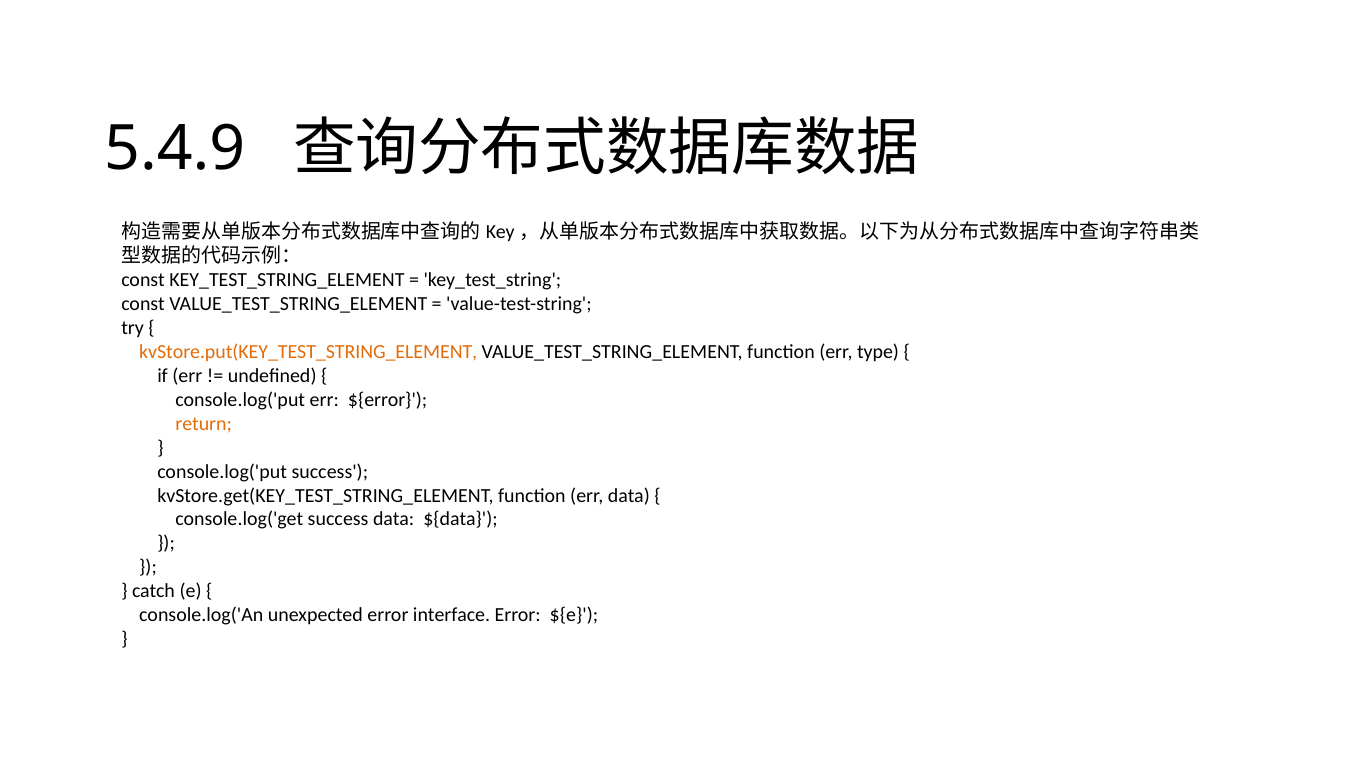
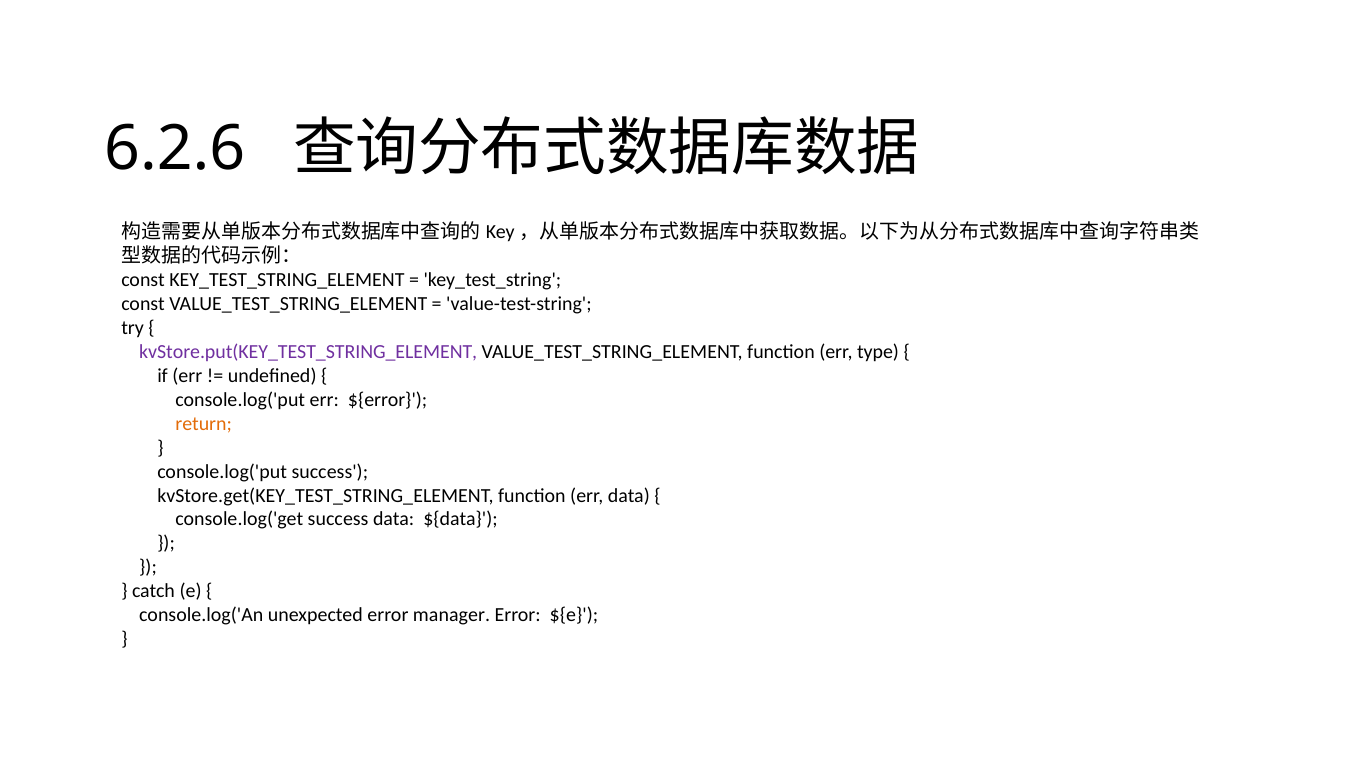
5.4.9: 5.4.9 -> 6.2.6 (175, 149)
kvStore.put(KEY_TEST_STRING_ELEMENT colour: orange -> purple (308, 352)
interface: interface -> manager (452, 615)
